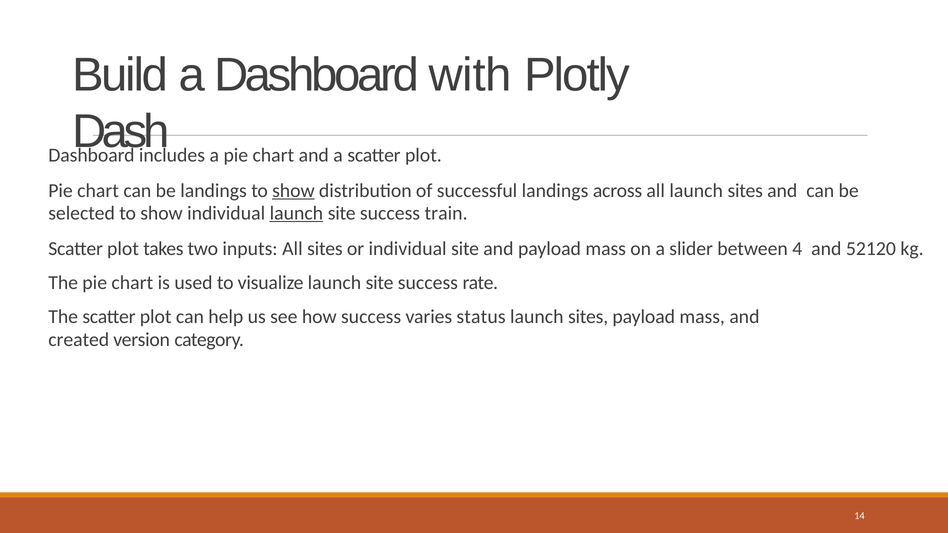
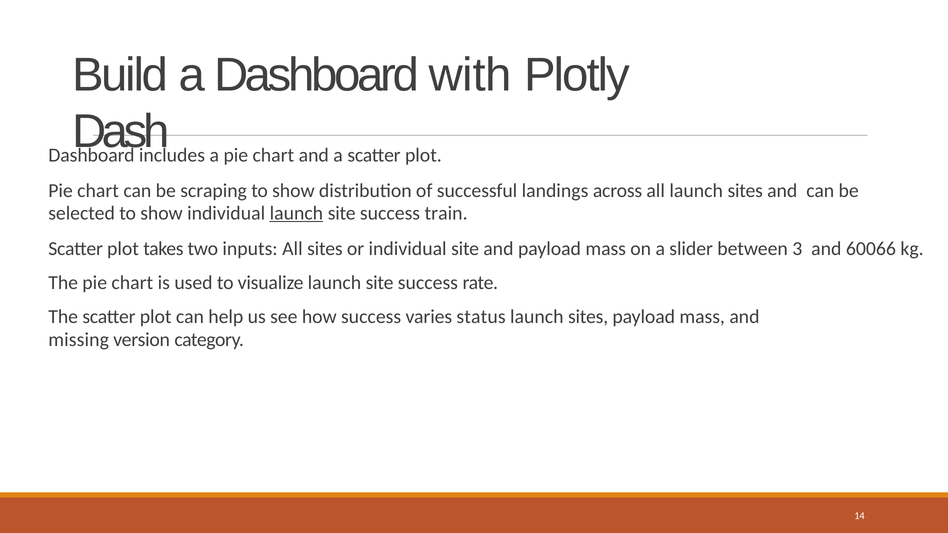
be landings: landings -> scraping (214, 191)
show underline: present -> none (293, 191)
4: 4 -> 3 (797, 249)
52120: 52120 -> 60066 (871, 249)
created: created -> missing (79, 340)
